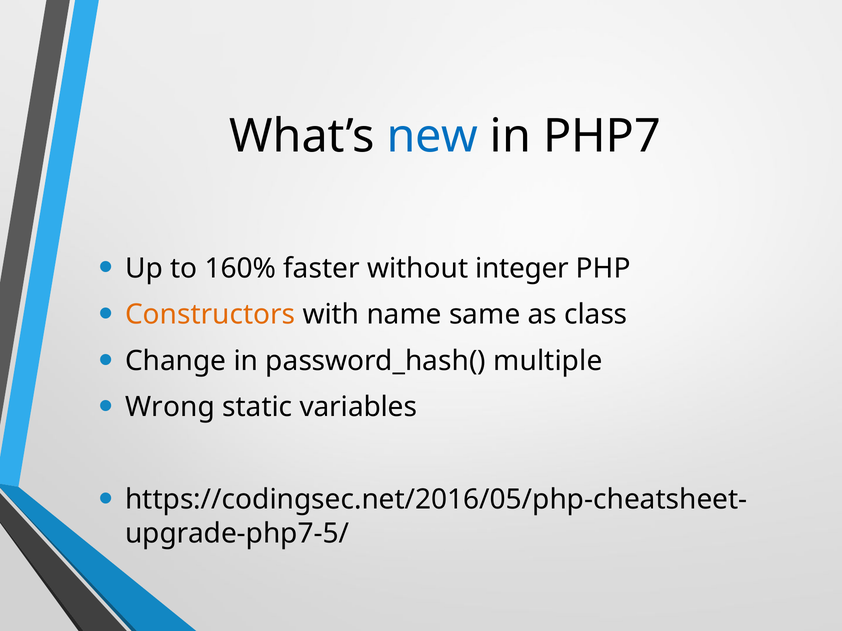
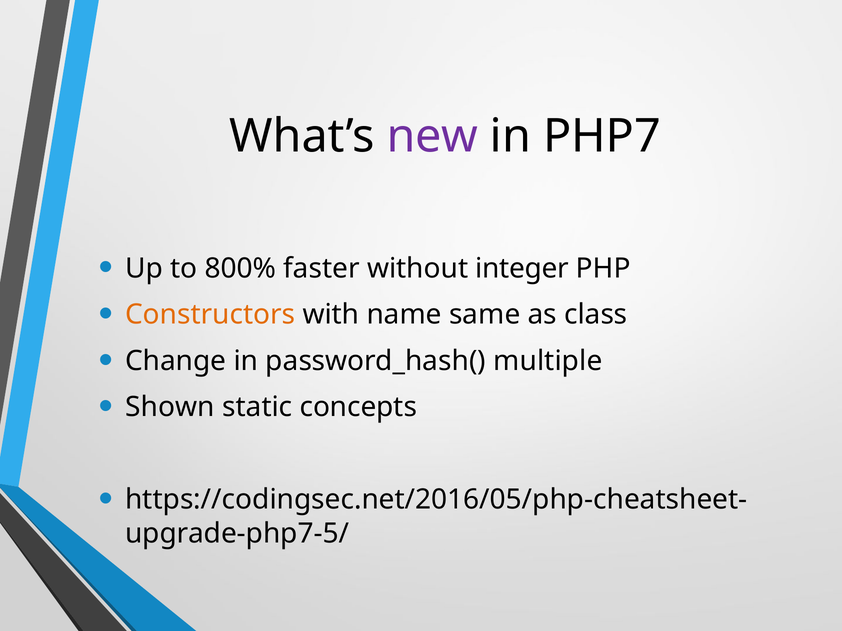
new colour: blue -> purple (432, 137)
160%: 160% -> 800% (240, 269)
Wrong: Wrong -> Shown (170, 407)
variables: variables -> concepts (358, 407)
